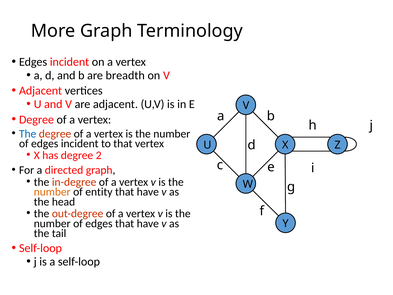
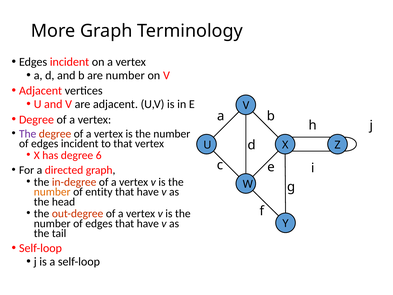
are breadth: breadth -> number (125, 75)
The colour: blue -> purple (28, 134)
2: 2 -> 6 (99, 155)
